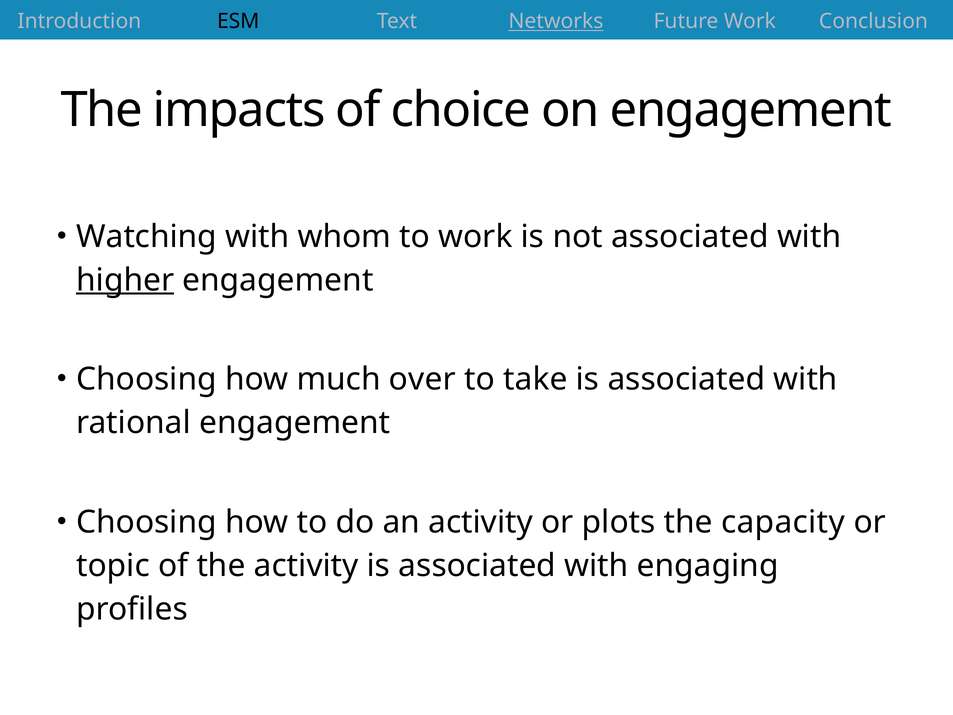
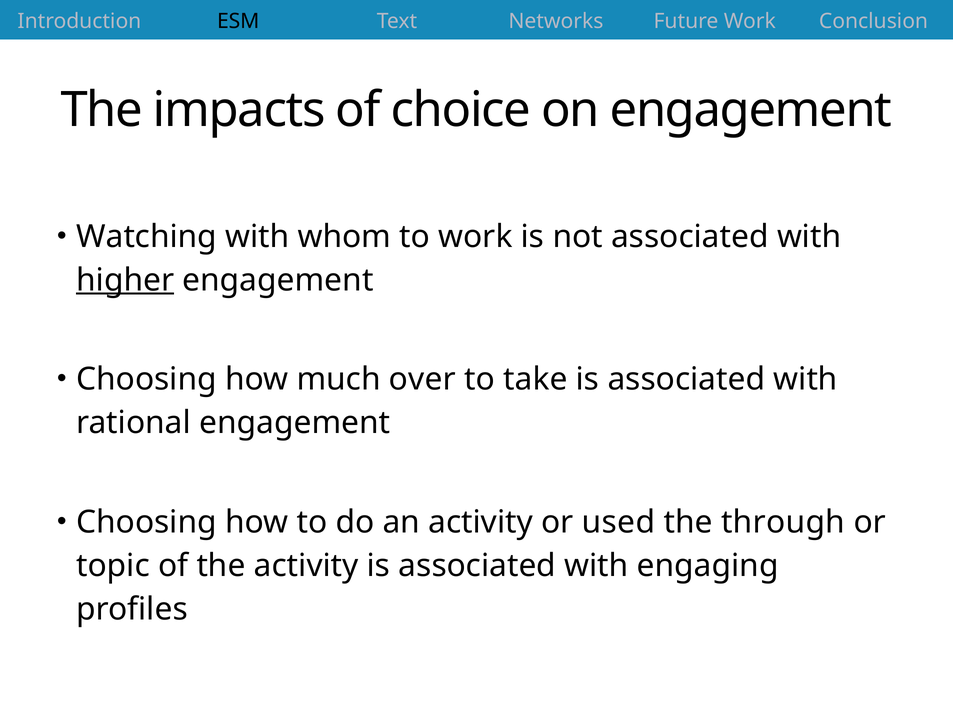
Networks underline: present -> none (556, 21)
plots: plots -> used (619, 522)
capacity: capacity -> through (783, 522)
